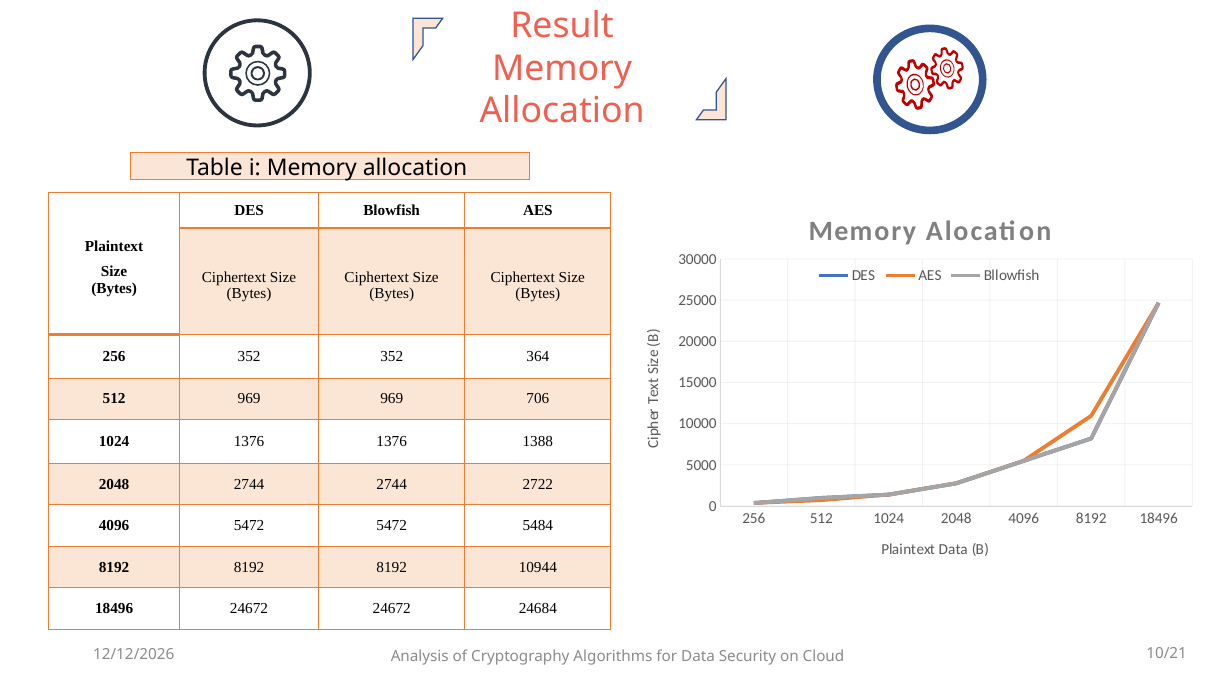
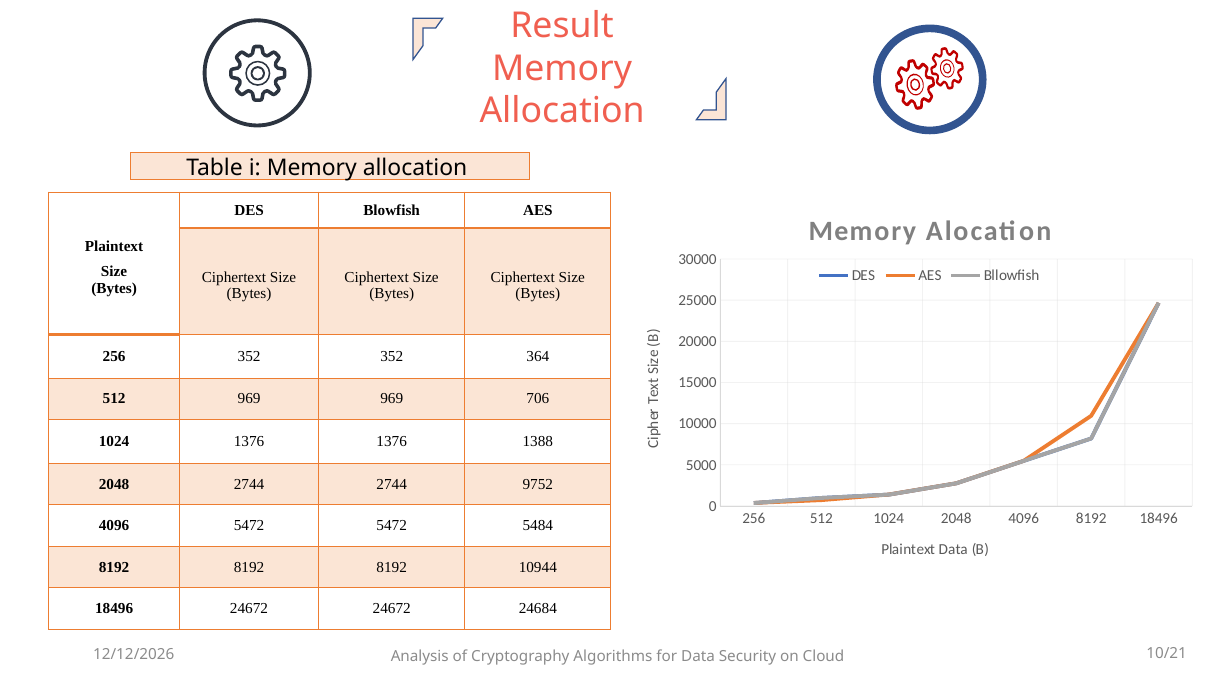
2722: 2722 -> 9752 (538, 484)
